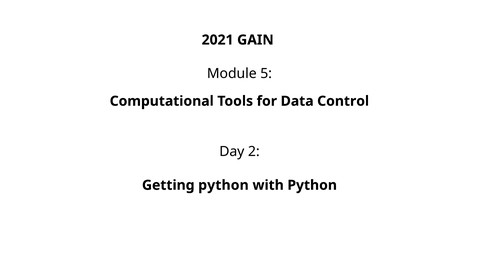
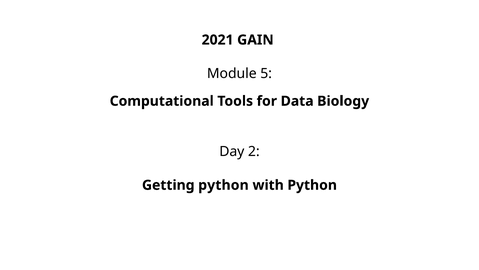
Control: Control -> Biology (343, 101)
